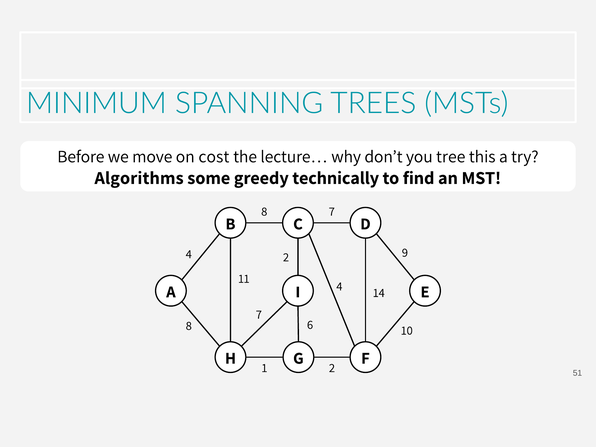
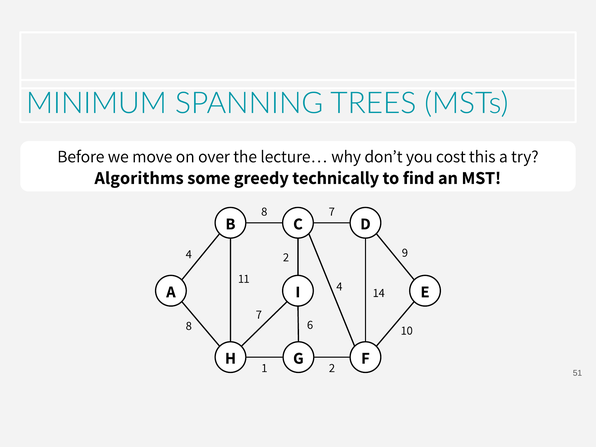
cost: cost -> over (214, 157)
tree: tree -> cost (451, 157)
